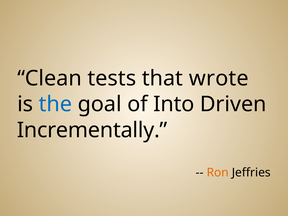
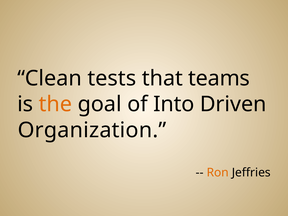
wrote: wrote -> teams (219, 78)
the colour: blue -> orange (55, 104)
Incrementally: Incrementally -> Organization (92, 130)
